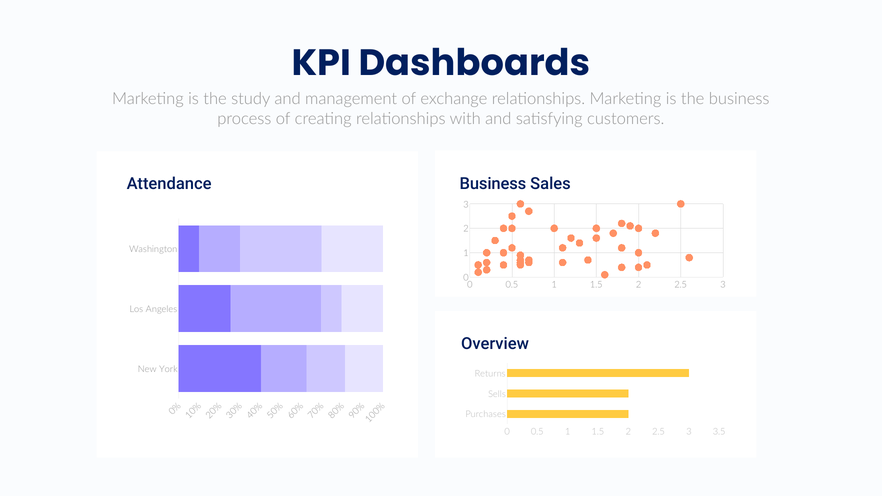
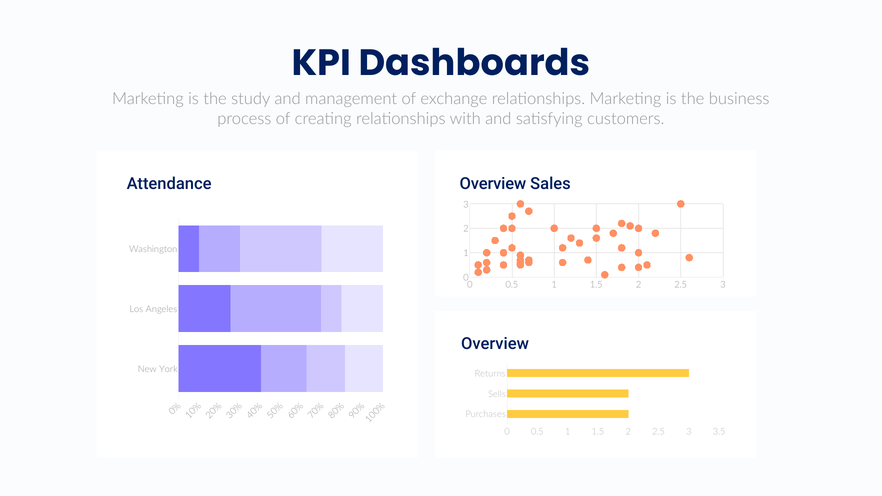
Attendance Business: Business -> Overview (493, 184)
